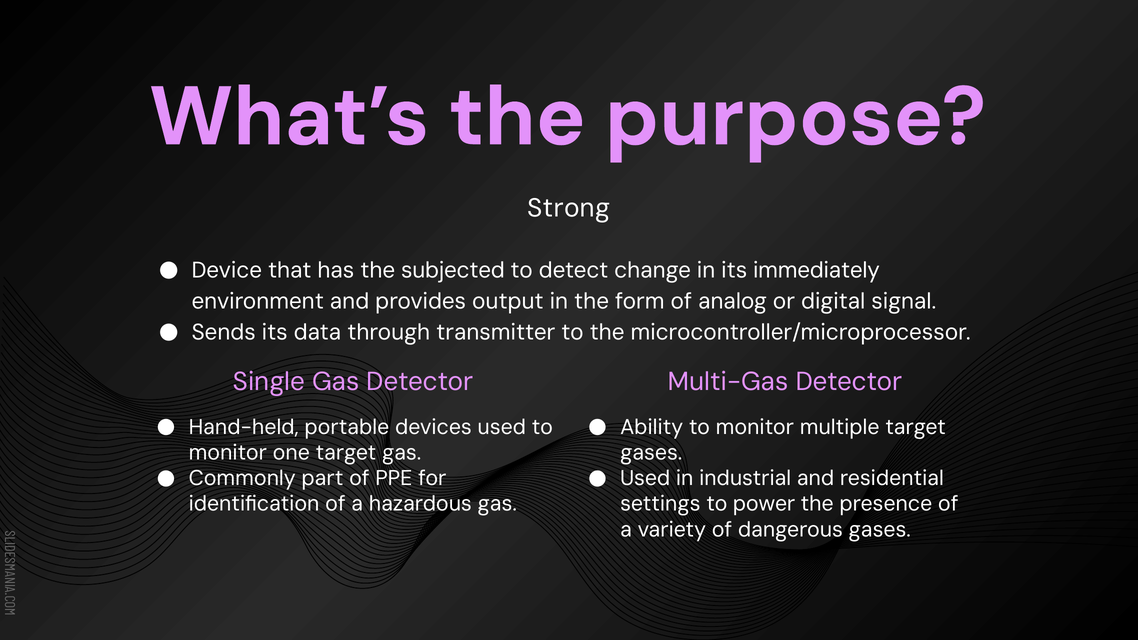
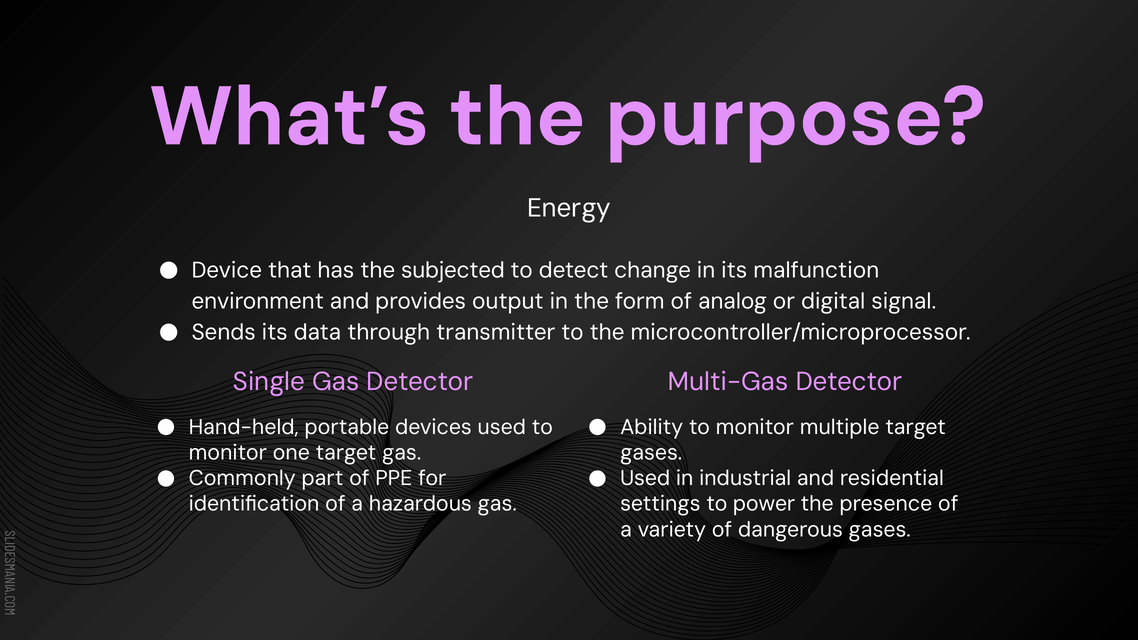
Strong: Strong -> Energy (569, 208)
immediately: immediately -> malfunction (816, 270)
